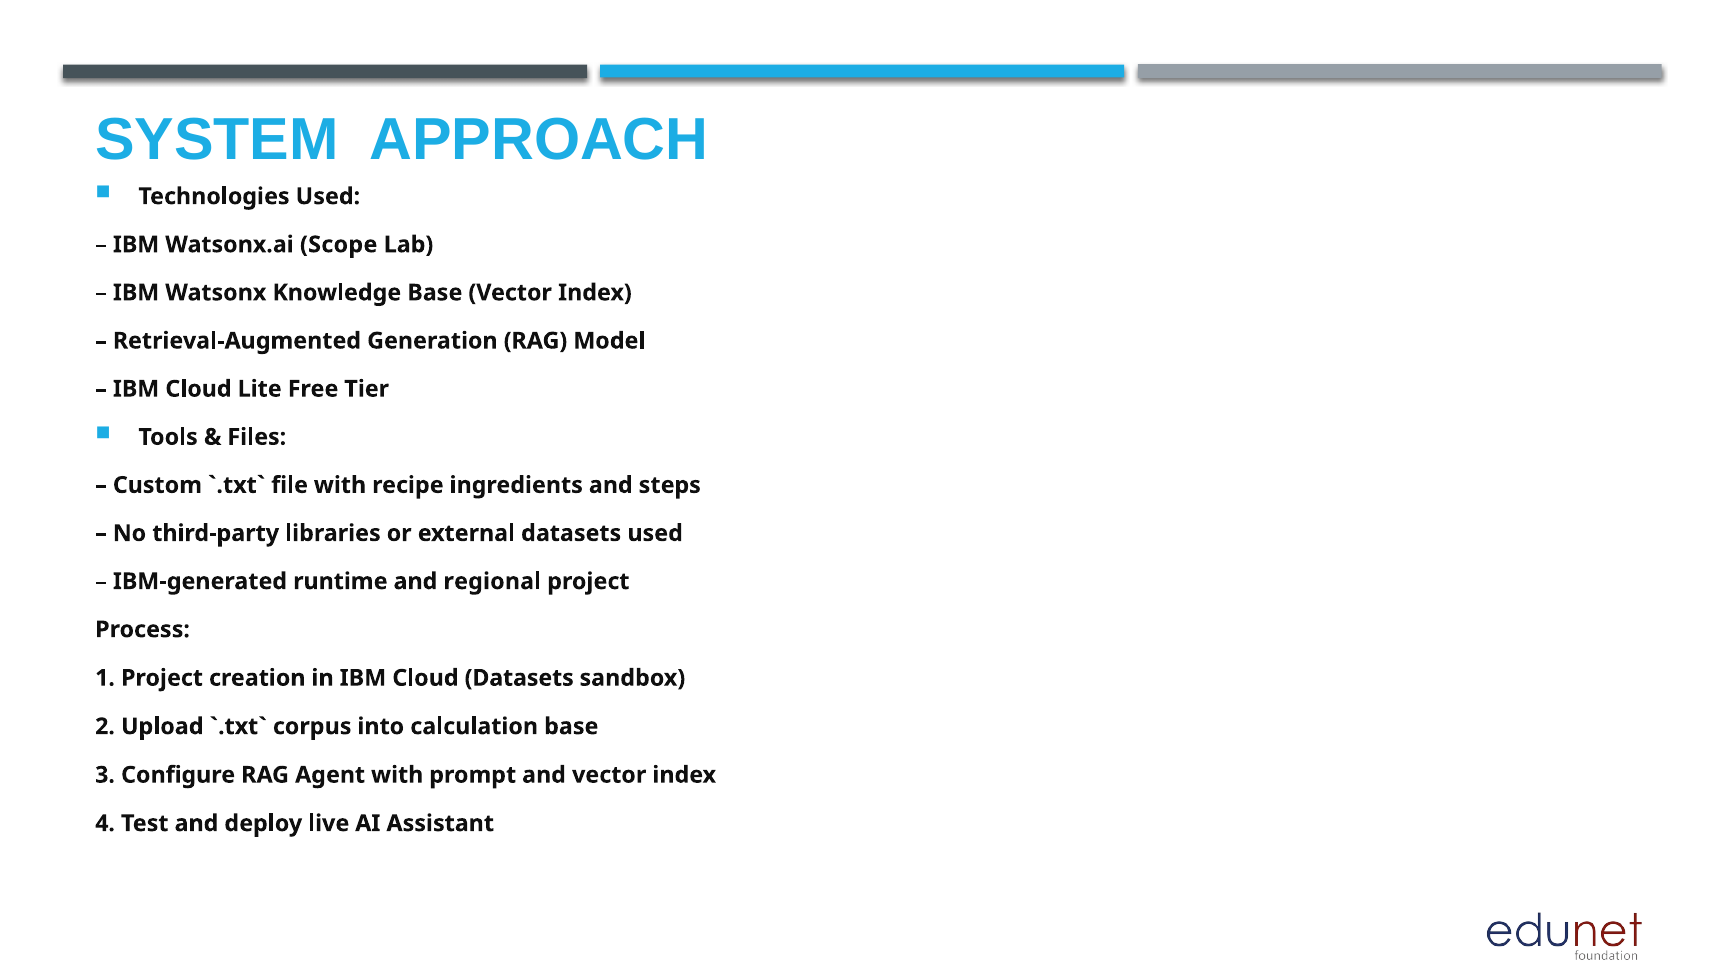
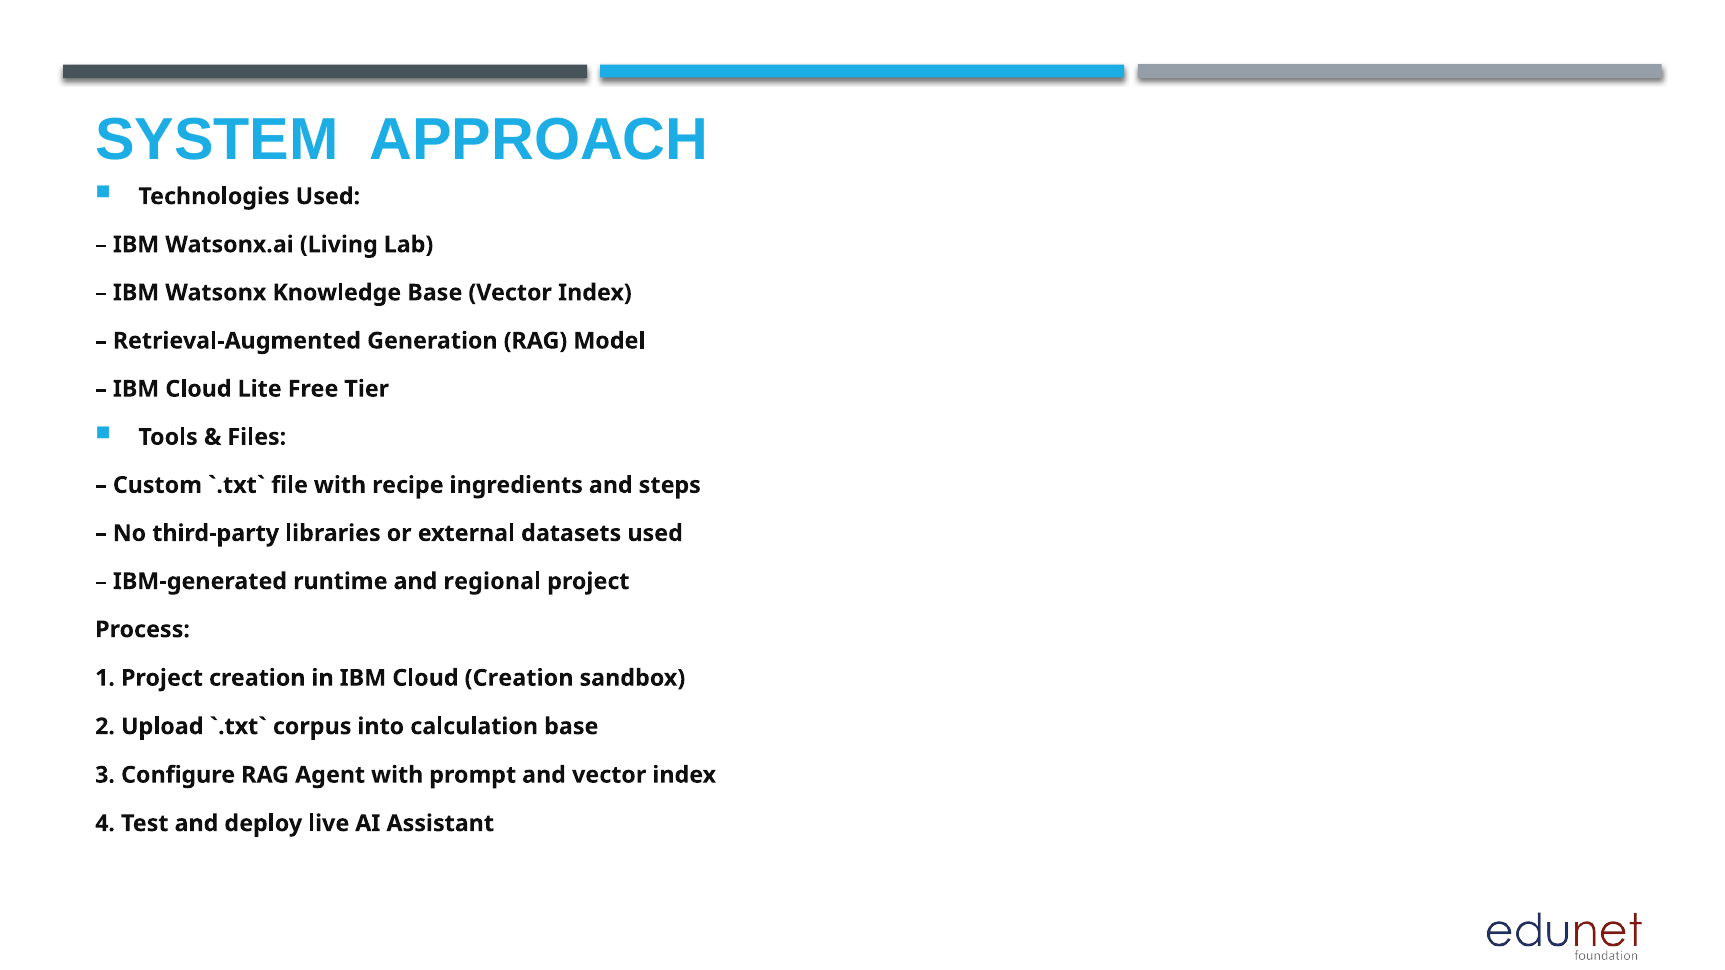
Scope: Scope -> Living (339, 245)
Cloud Datasets: Datasets -> Creation (519, 678)
